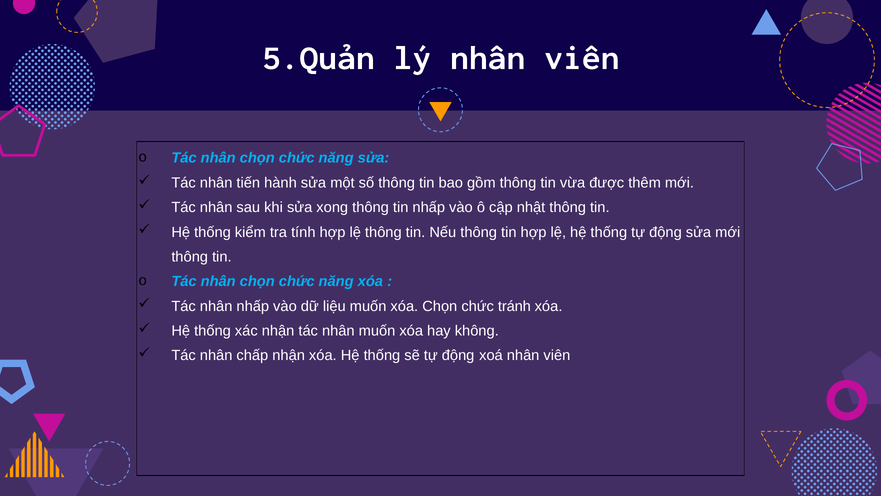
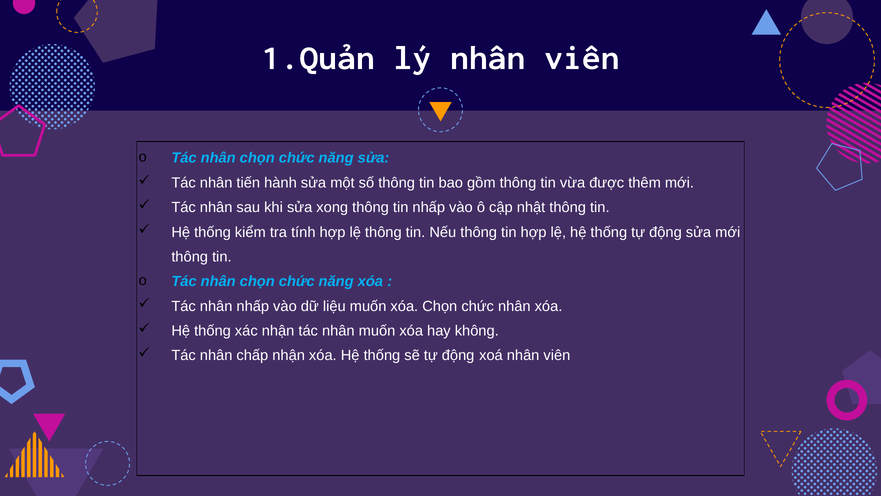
5.Quản: 5.Quản -> 1.Quản (318, 58)
chức tránh: tránh -> nhân (514, 306)
